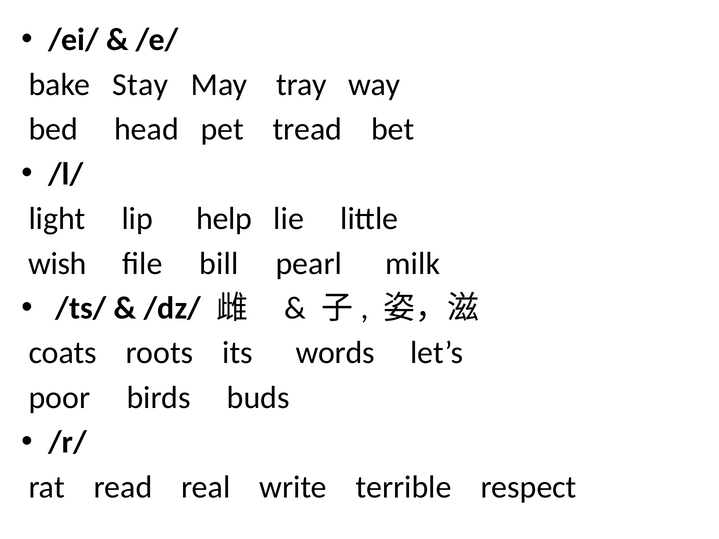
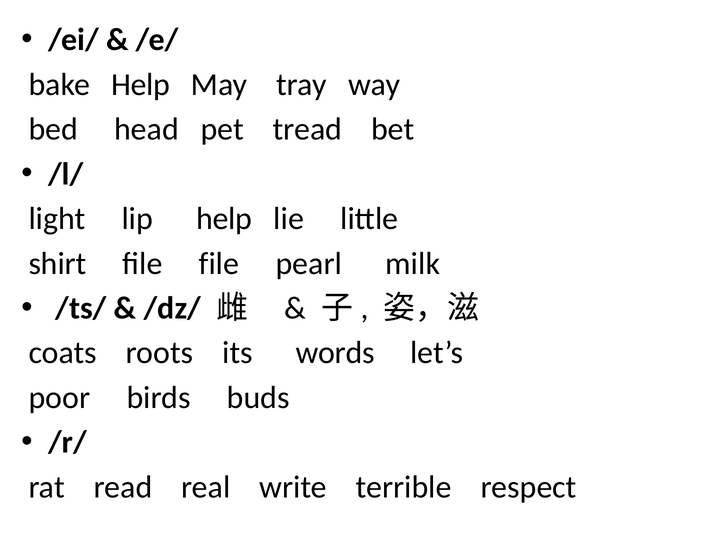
bake Stay: Stay -> Help (140, 85)
wish: wish -> shirt (57, 264)
file bill: bill -> file (219, 264)
